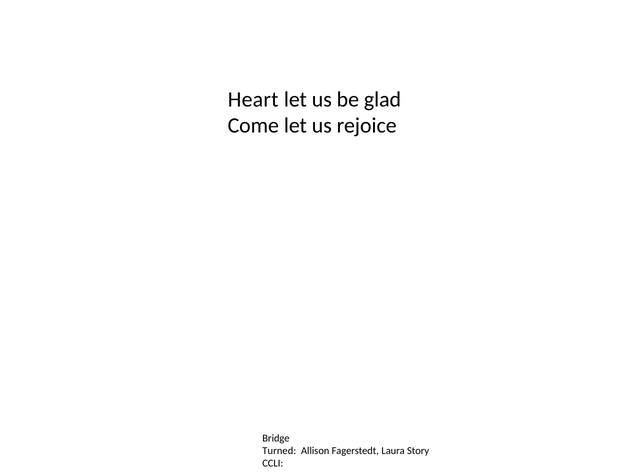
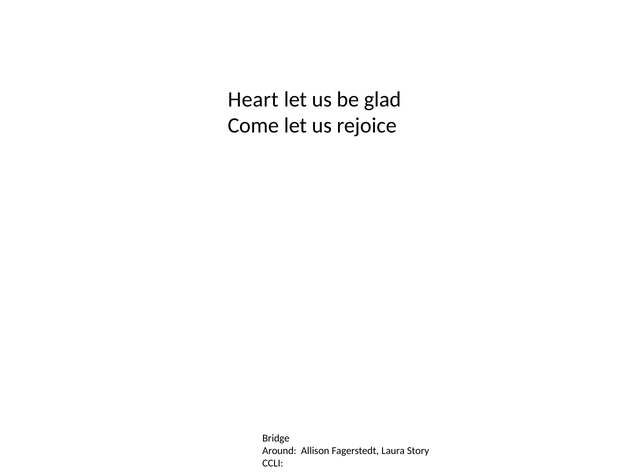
Turned: Turned -> Around (279, 450)
